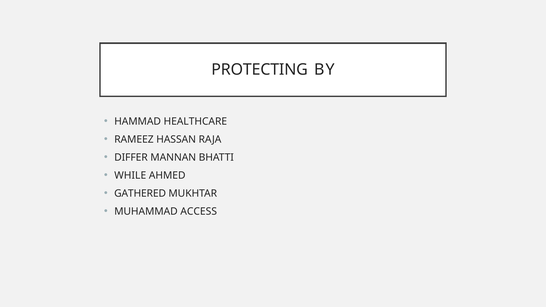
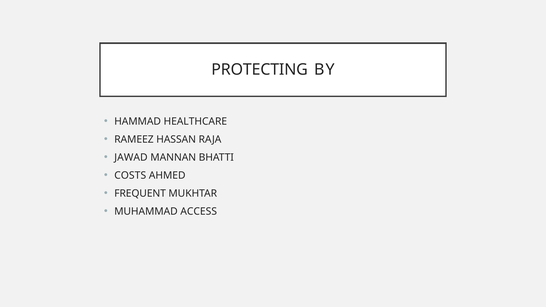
DIFFER: DIFFER -> JAWAD (131, 157)
WHILE: WHILE -> COSTS (130, 175)
GATHERED: GATHERED -> FREQUENT (140, 193)
